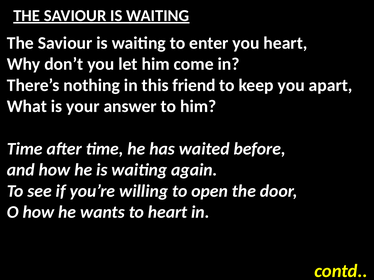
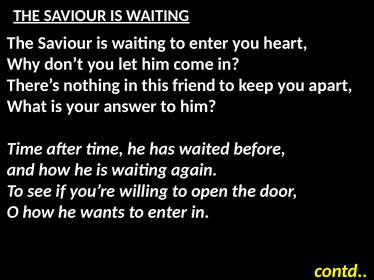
wants to heart: heart -> enter (168, 213)
